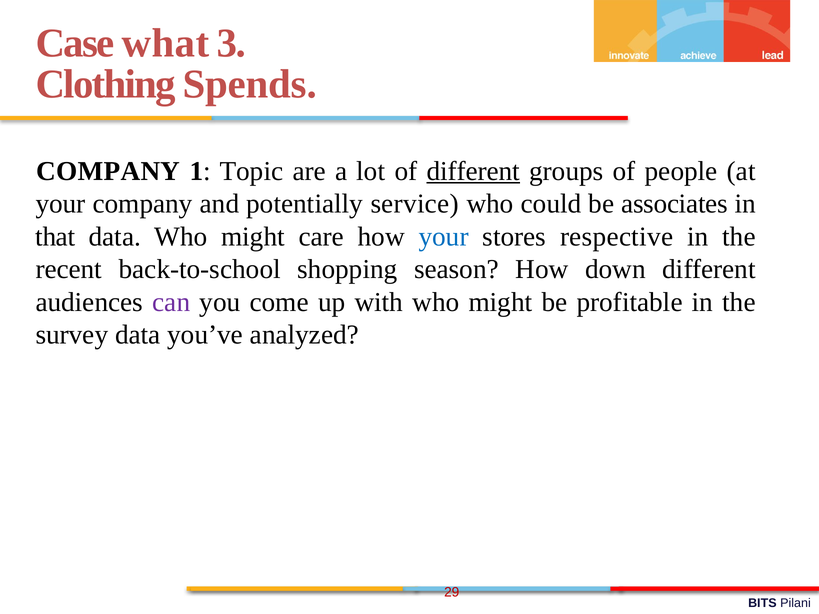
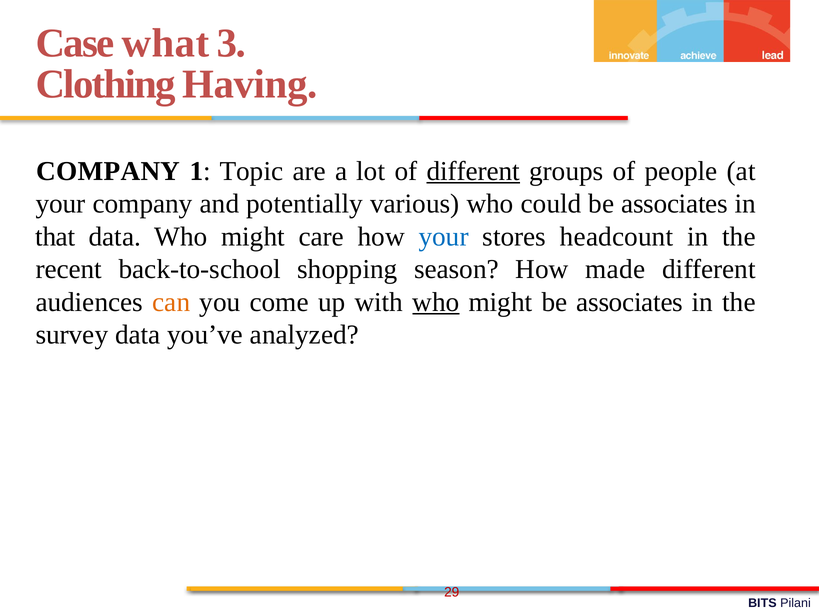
Spends: Spends -> Having (250, 84)
service: service -> various (415, 204)
respective: respective -> headcount (617, 237)
down: down -> made (615, 269)
can colour: purple -> orange (171, 302)
who underline: none -> present (436, 302)
might be profitable: profitable -> associates (630, 302)
